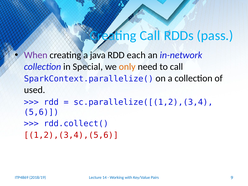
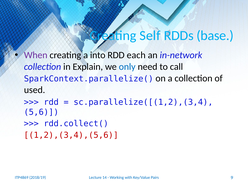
Creating Call: Call -> Self (150, 36)
pass: pass -> base (215, 36)
java: java -> into (98, 55)
Special: Special -> Explain (88, 67)
only colour: orange -> blue (127, 67)
